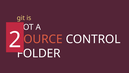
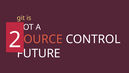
FOLDER: FOLDER -> FUTURE (39, 53)
